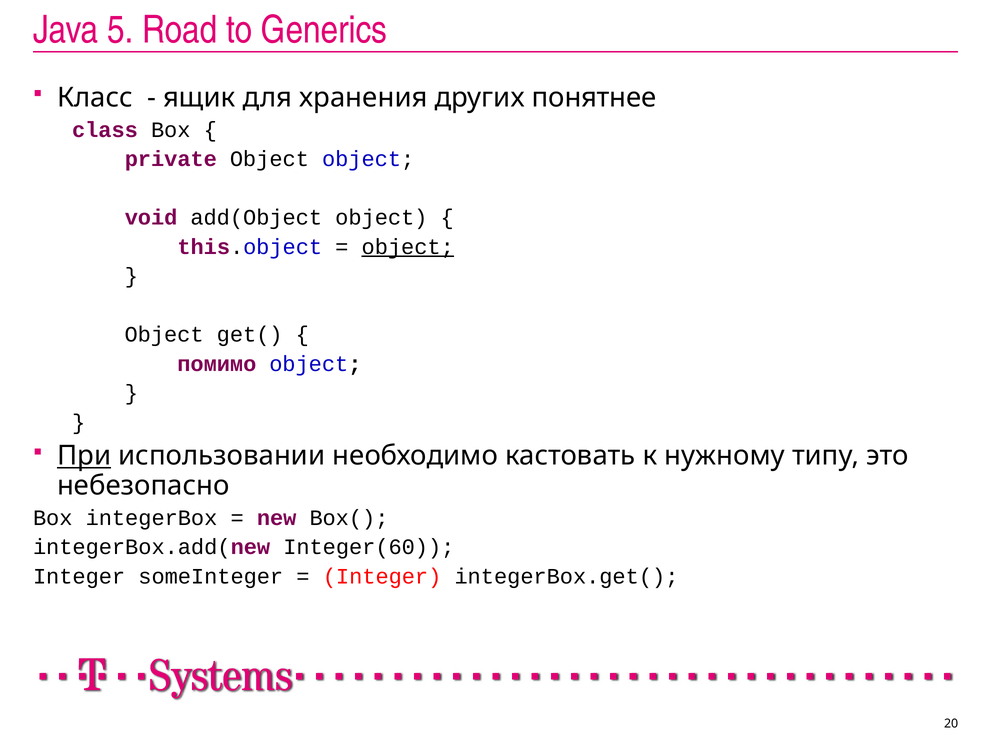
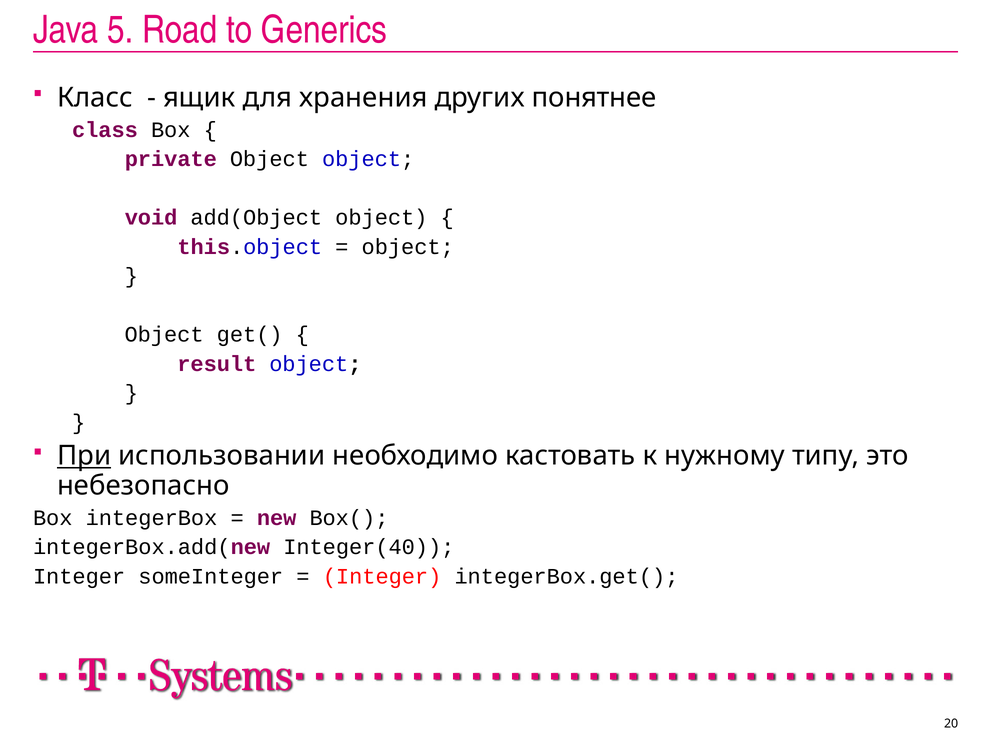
object underline: present -> none (408, 247)
помимо: помимо -> result (217, 364)
Integer(60: Integer(60 -> Integer(40 (369, 547)
